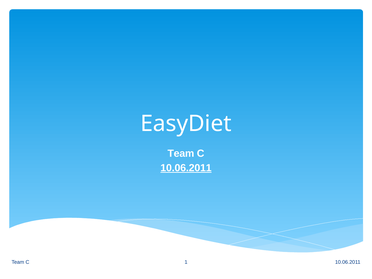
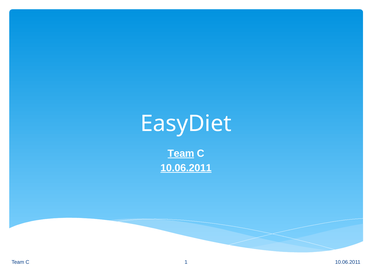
Team underline: none -> present (181, 153)
